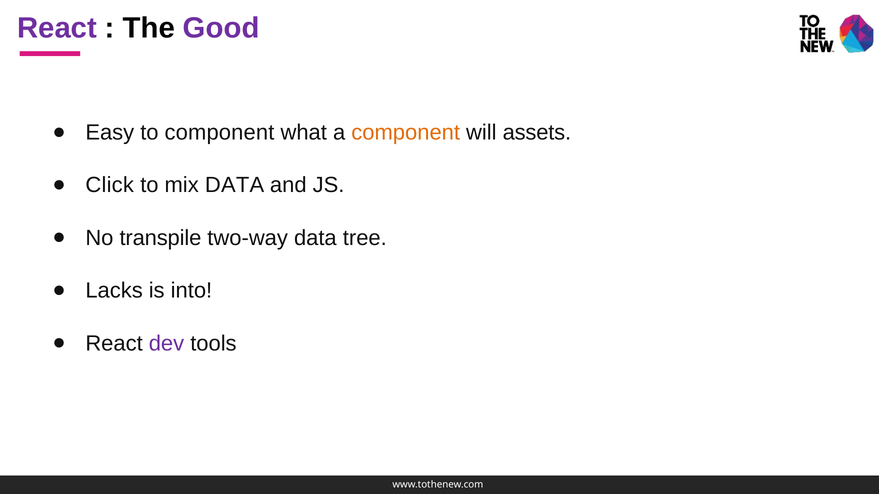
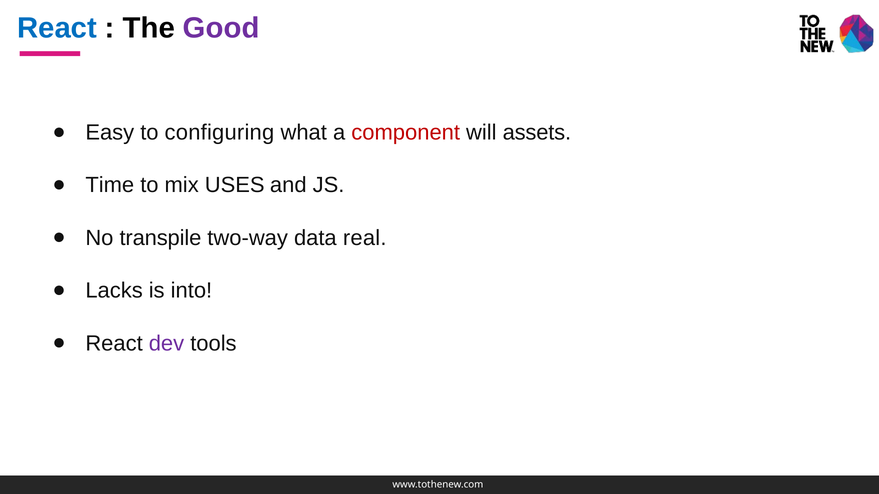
React colour: purple -> blue (57, 28)
to component: component -> configuring (219, 133)
component colour: orange -> red (406, 133)
Click: Click -> Time (110, 185)
mix DATA: DATA -> USES (235, 185)
tree: tree -> real (365, 238)
